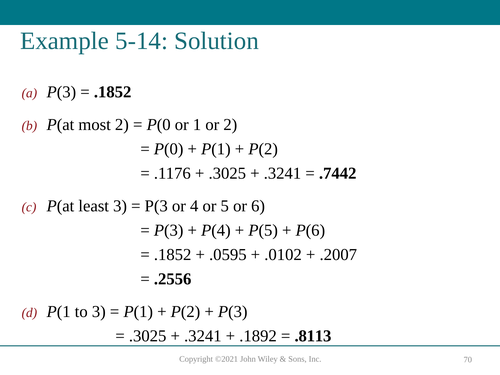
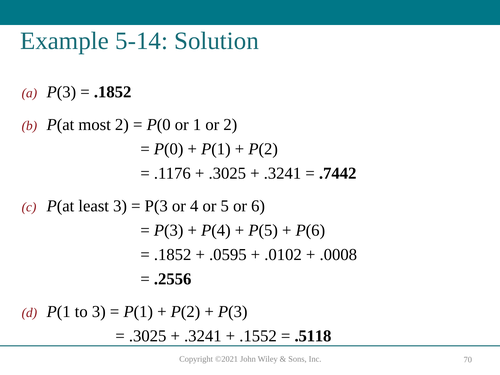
.2007: .2007 -> .0008 (338, 255)
.1892: .1892 -> .1552 (258, 336)
.8113: .8113 -> .5118 (313, 336)
